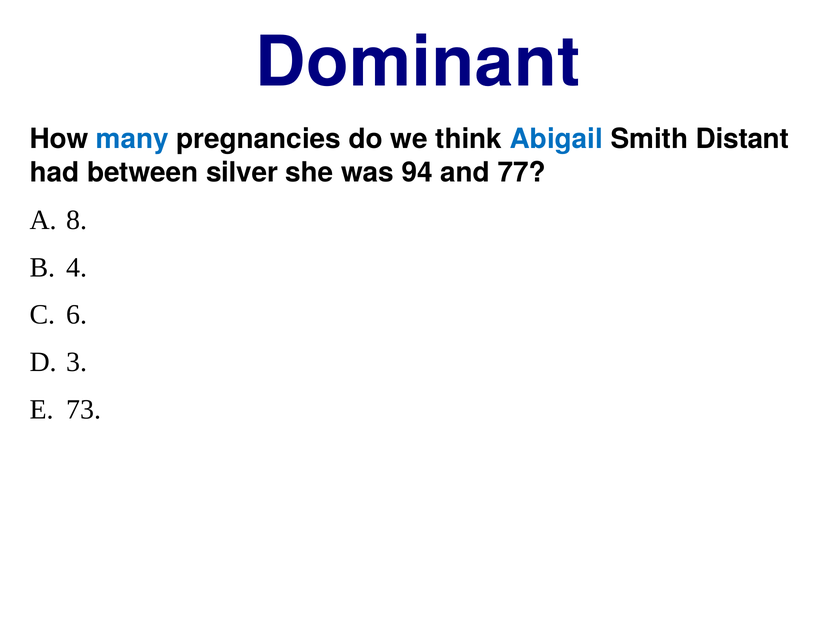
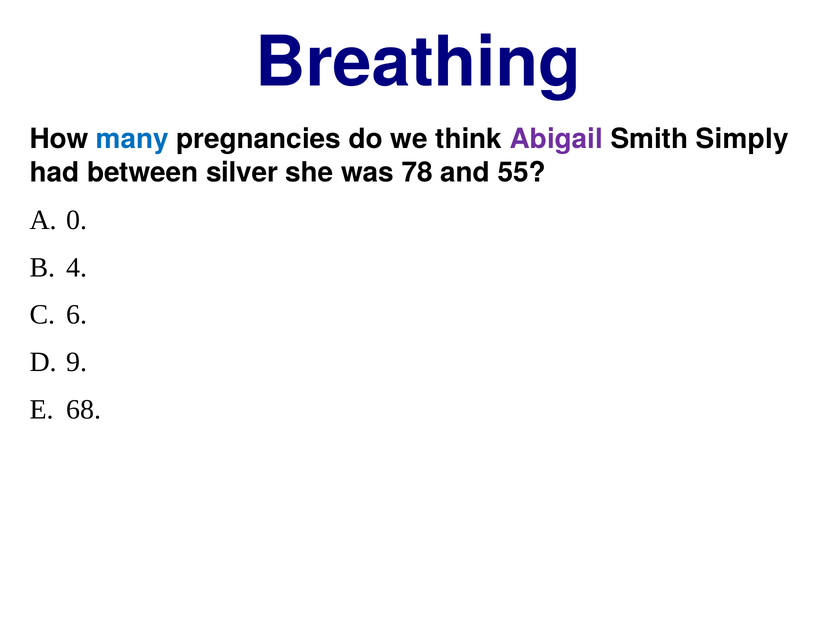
Dominant: Dominant -> Breathing (418, 63)
Abigail colour: blue -> purple (556, 139)
Distant: Distant -> Simply (742, 139)
94: 94 -> 78 (417, 173)
77: 77 -> 55 (522, 173)
8: 8 -> 0 (77, 220)
3: 3 -> 9 (77, 362)
73: 73 -> 68 (84, 410)
